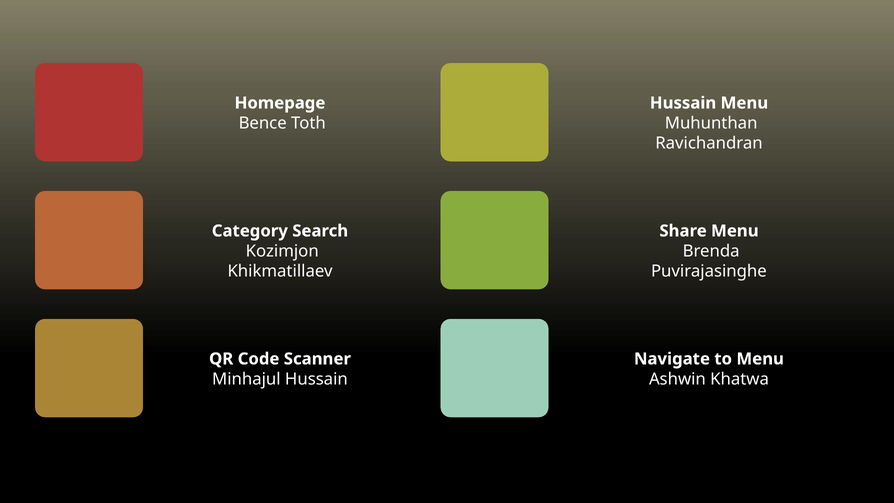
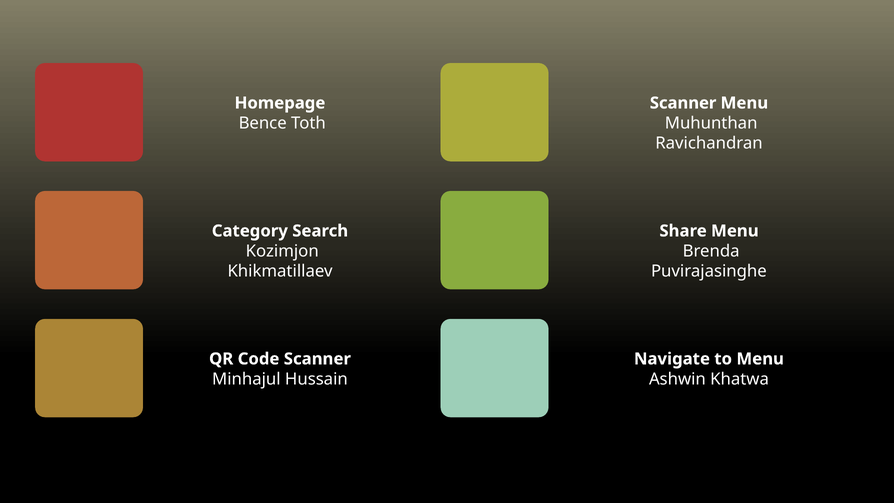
Hussain: Hussain -> Scanner (683, 103)
